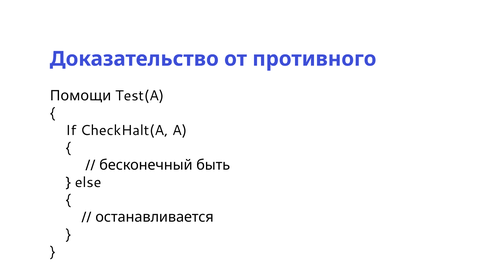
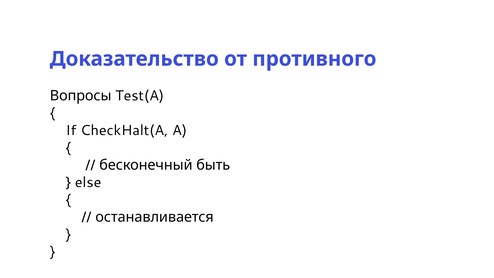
Помощи: Помощи -> Вопросы (81, 96)
